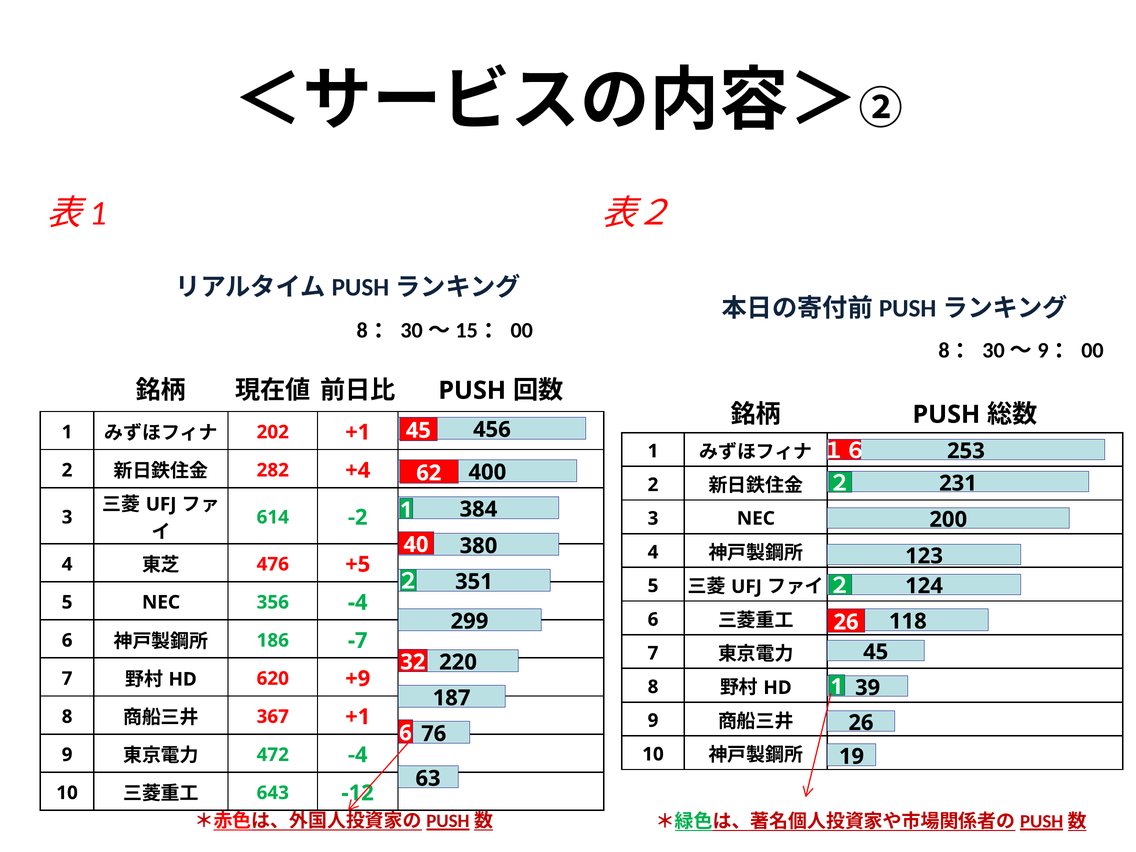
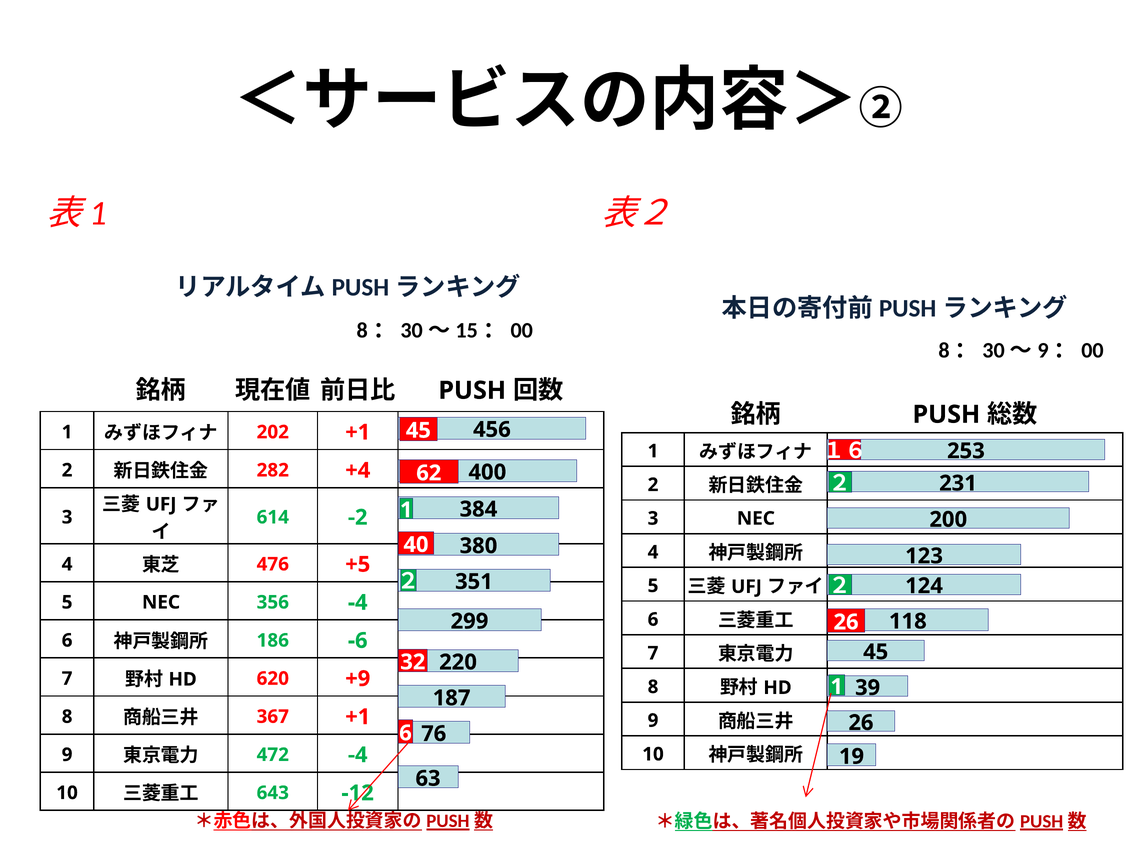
-7: -7 -> -6 (358, 641)
